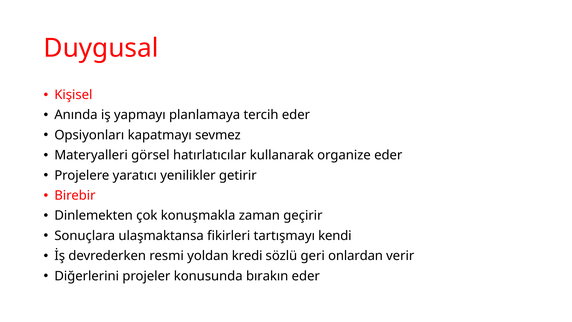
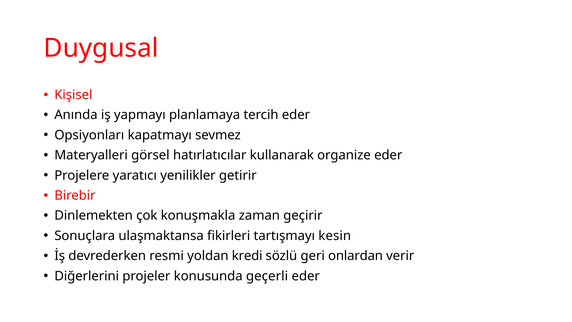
kendi: kendi -> kesin (335, 236)
bırakın: bırakın -> geçerli (267, 276)
